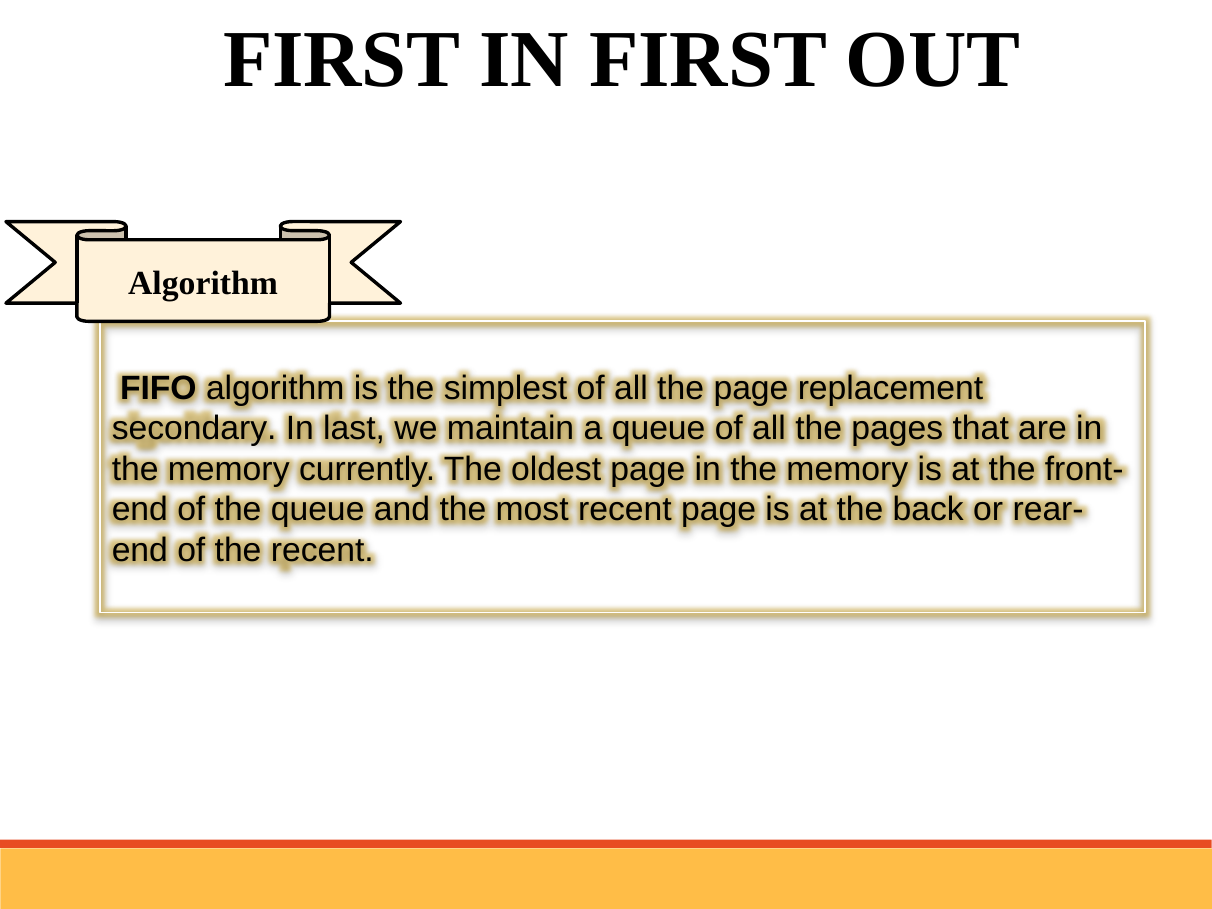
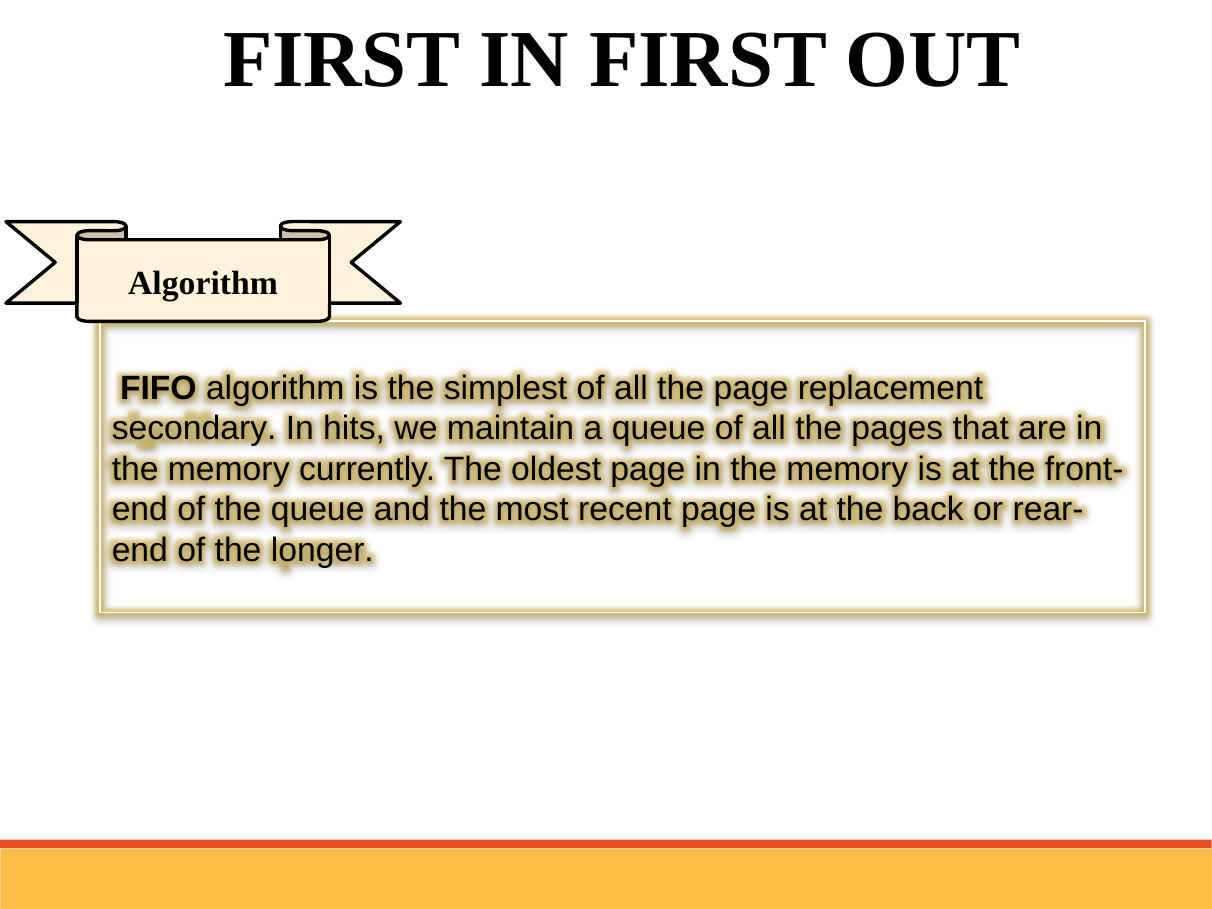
last: last -> hits (354, 429)
the recent: recent -> longer (322, 550)
